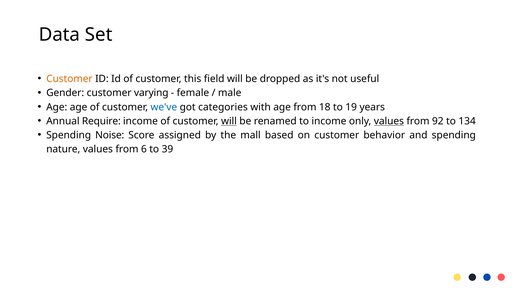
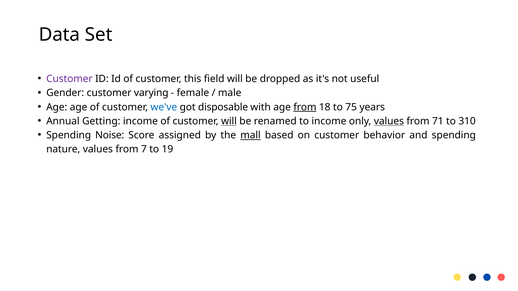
Customer colour: orange -> purple (69, 79)
categories: categories -> disposable (223, 107)
from underline: none -> present (305, 107)
19: 19 -> 75 (351, 107)
Require: Require -> Getting (101, 121)
92: 92 -> 71 (438, 121)
134: 134 -> 310 (467, 121)
mall underline: none -> present (251, 135)
6: 6 -> 7 (144, 150)
39: 39 -> 19 (167, 150)
